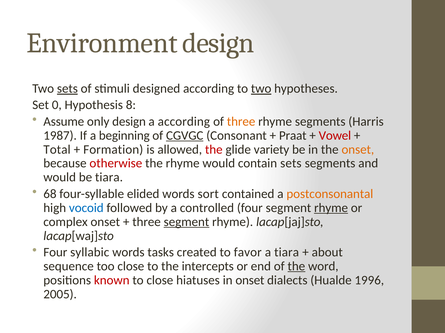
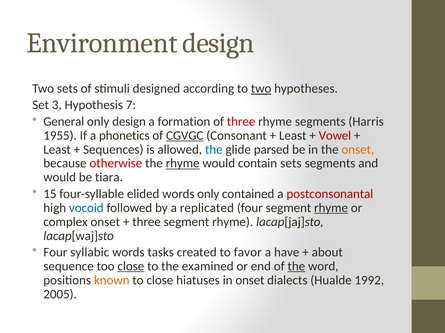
sets underline: present -> none (67, 89)
0: 0 -> 3 (57, 105)
8: 8 -> 7 (131, 105)
Assume: Assume -> General (64, 122)
a according: according -> formation (184, 122)
three colour: orange -> red (241, 122)
1987: 1987 -> 1955 (60, 136)
beginning: beginning -> phonetics (124, 136)
Praat: Praat -> Least (293, 136)
Total: Total -> Least (57, 150)
Formation: Formation -> Sequences (113, 150)
the colour: red -> blue (214, 150)
variety: variety -> parsed (272, 150)
rhyme underline: none -> present (183, 164)
68: 68 -> 15 (50, 194)
words sort: sort -> only (208, 194)
postconsonantal colour: orange -> red (330, 194)
controlled: controlled -> replicated (207, 208)
segment underline: present -> none (186, 222)
a tiara: tiara -> have (287, 253)
close underline: none -> present (131, 267)
intercepts: intercepts -> examined (208, 267)
known colour: red -> orange (112, 281)
1996: 1996 -> 1992 (369, 281)
